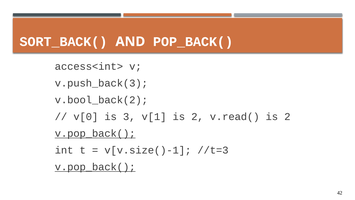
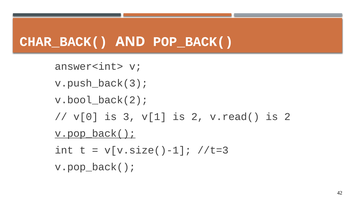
SORT_BACK(: SORT_BACK( -> CHAR_BACK( (64, 42)
access<int>: access<int> -> answer<int> (89, 66)
v.pop_back( underline: present -> none (95, 167)
